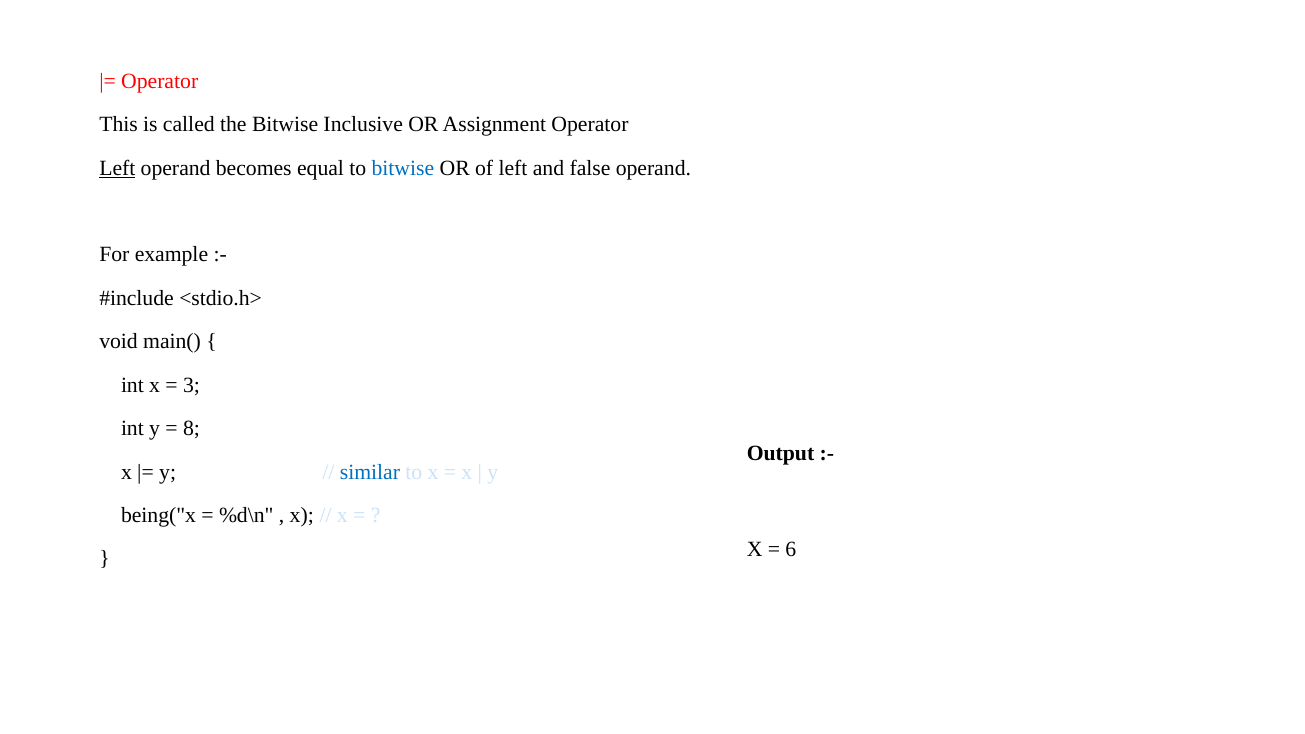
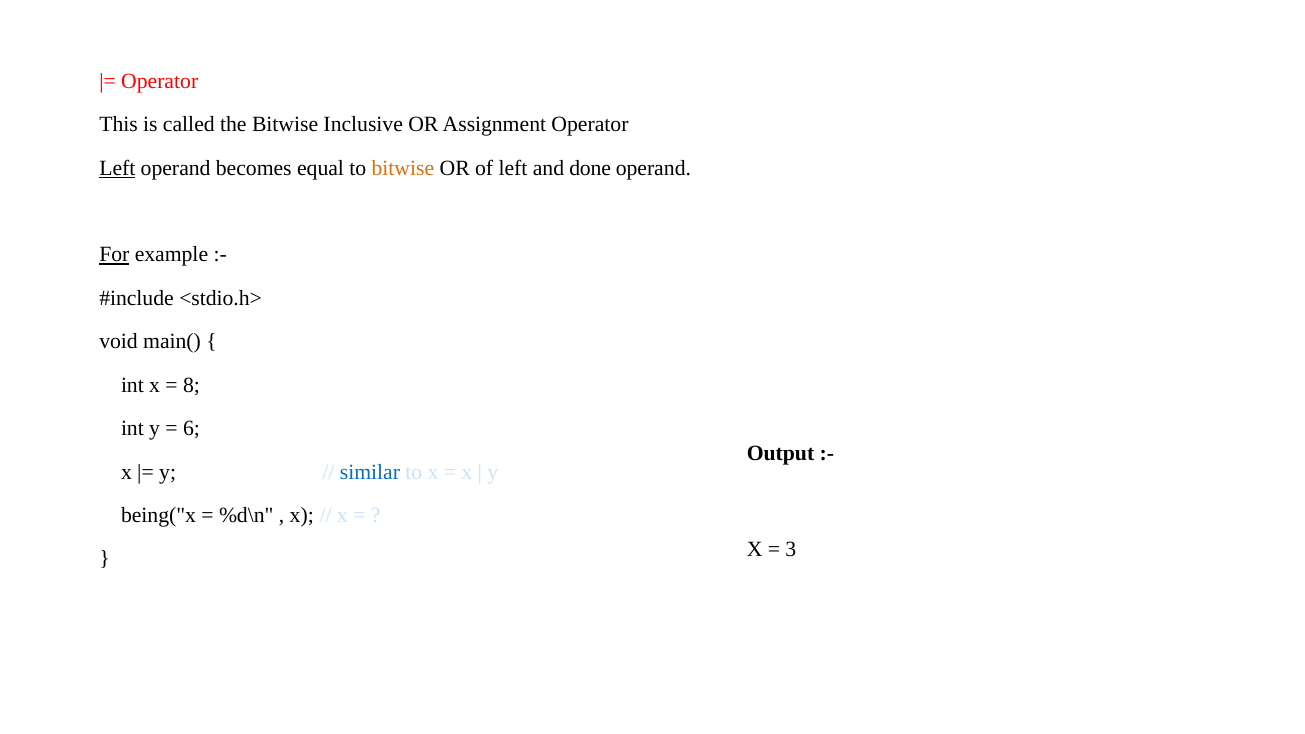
bitwise colour: blue -> orange (403, 168)
false: false -> done (590, 168)
For underline: none -> present (114, 255)
3: 3 -> 8 (192, 385)
8: 8 -> 6 (192, 429)
6: 6 -> 3 (791, 549)
